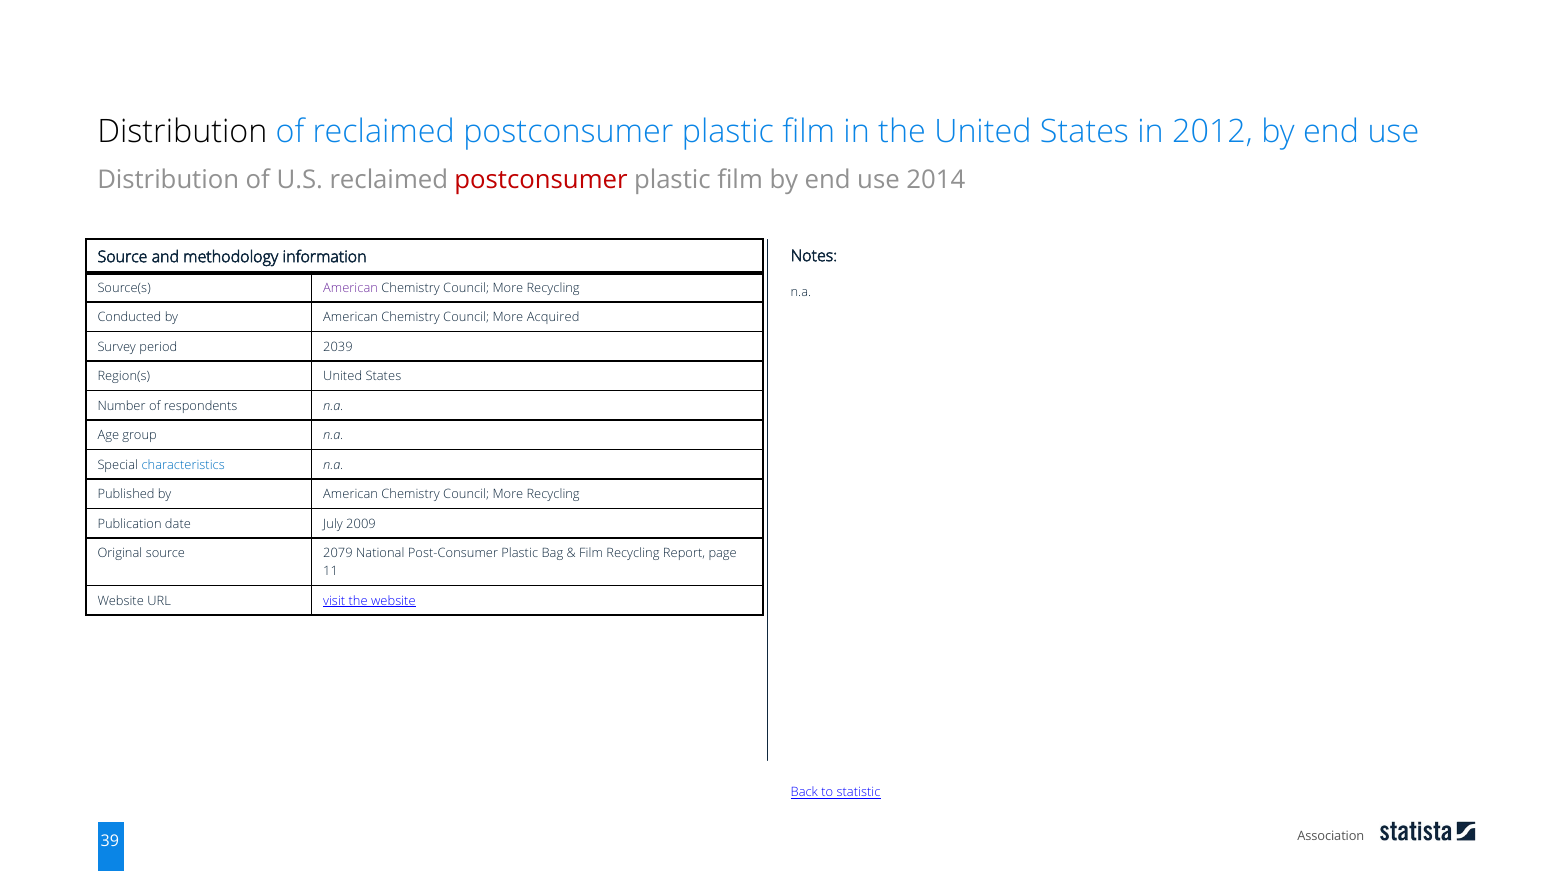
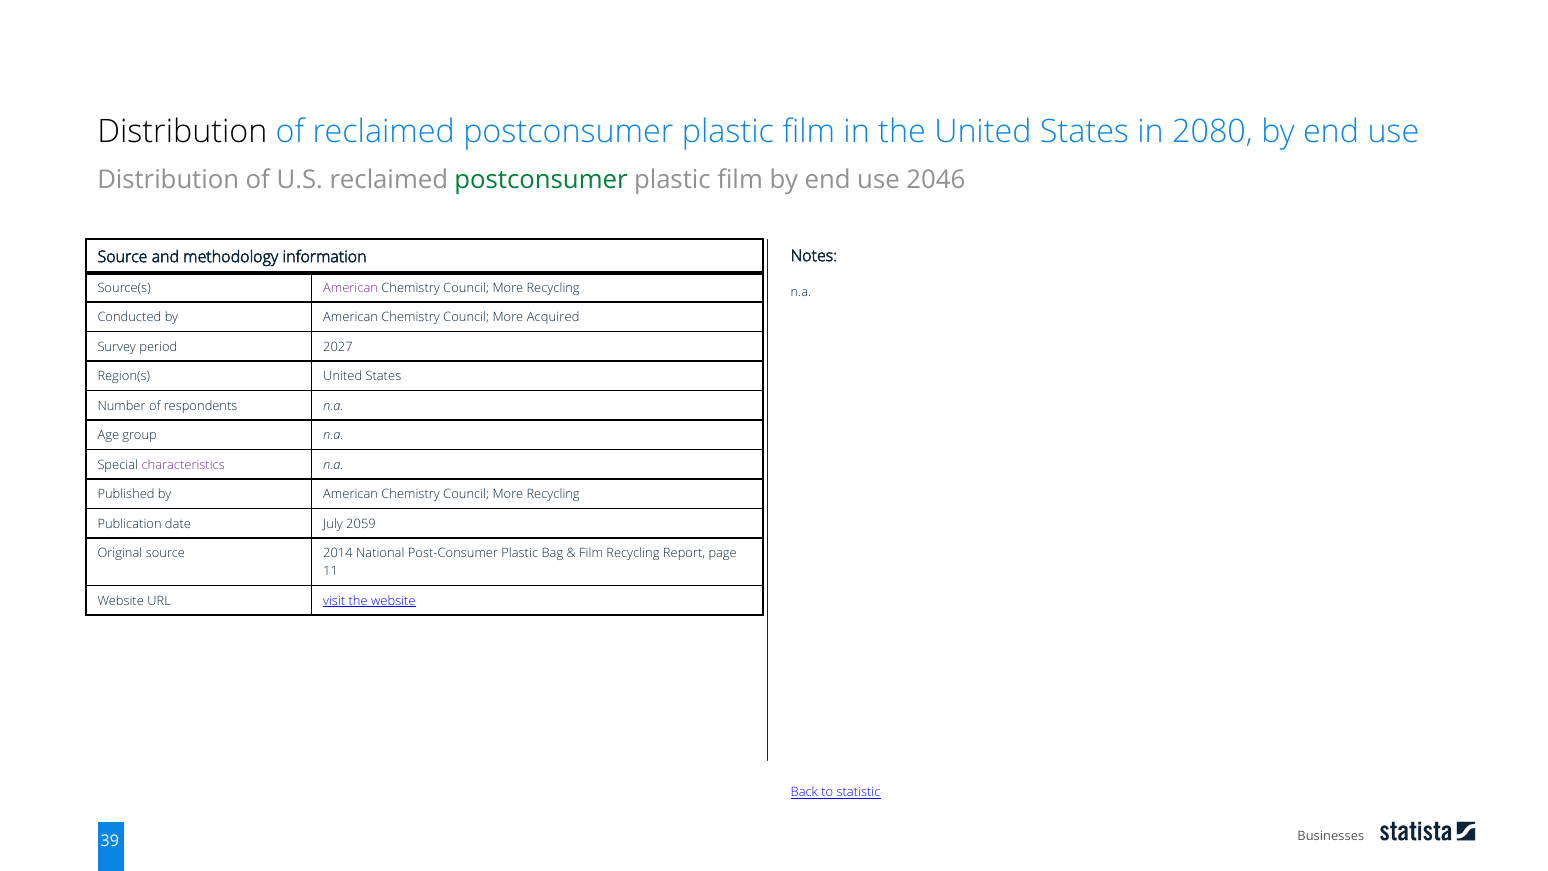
2012: 2012 -> 2080 (1212, 131)
postconsumer colour: red -> green (541, 179)
2014: 2014 -> 2046 (936, 179)
2039: 2039 -> 2027 (338, 347)
characteristics colour: blue -> purple (183, 465)
2009: 2009 -> 2059 (361, 524)
2079: 2079 -> 2014 (338, 553)
Association: Association -> Businesses (1331, 836)
